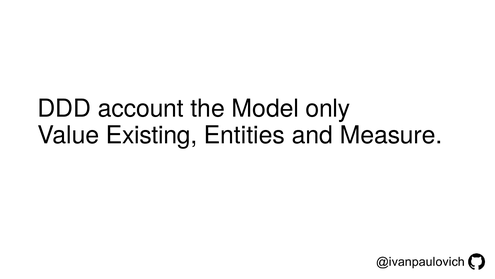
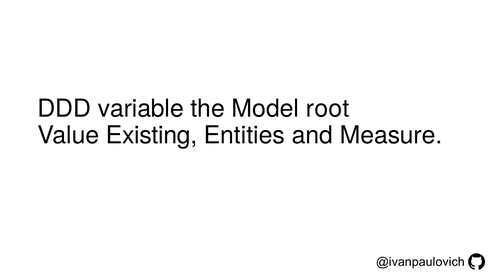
account: account -> variable (141, 108)
only: only -> root (328, 108)
